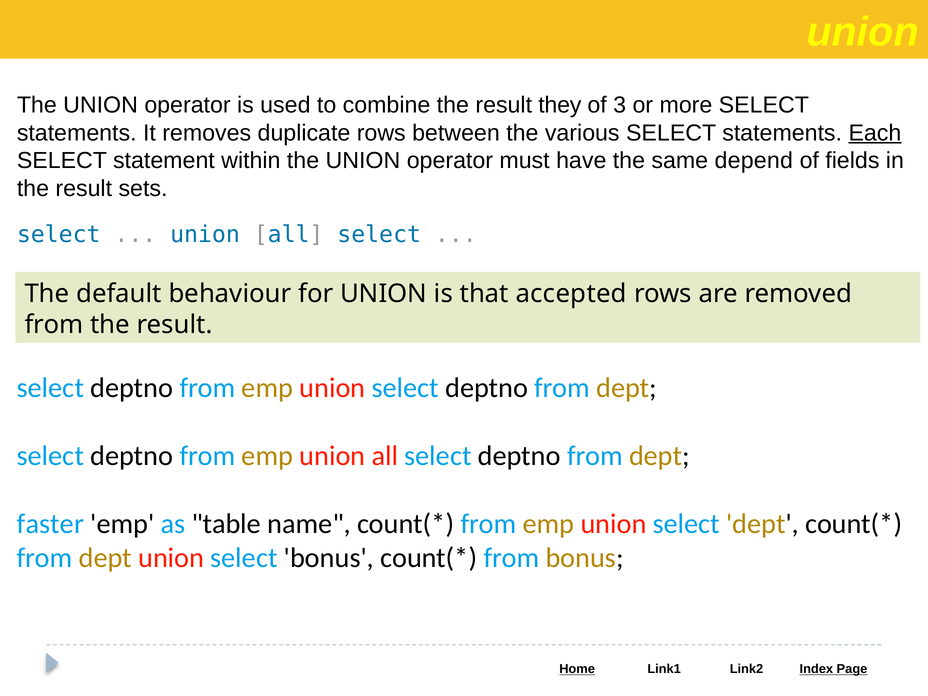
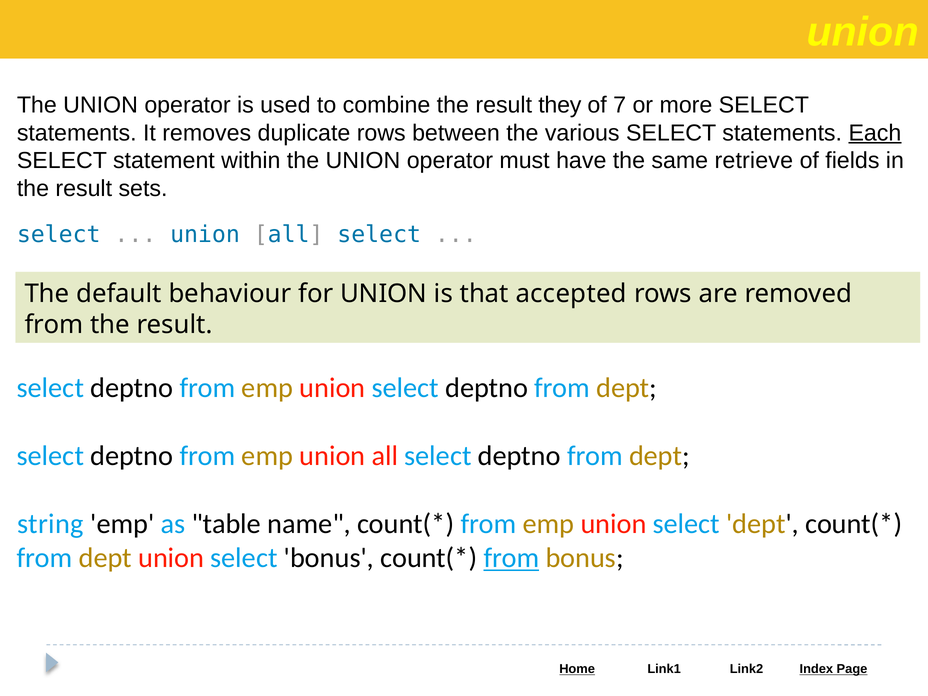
3: 3 -> 7 (620, 105)
depend: depend -> retrieve (754, 161)
faster: faster -> string (50, 524)
from underline: none -> present (512, 558)
